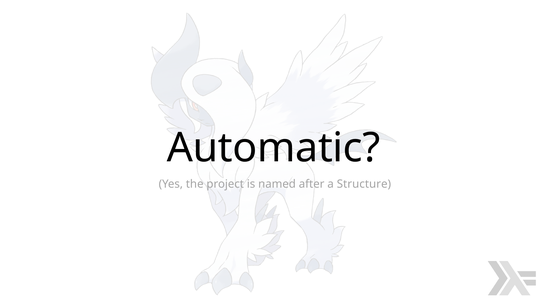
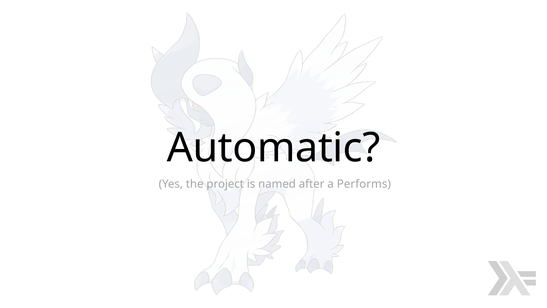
Structure: Structure -> Performs (364, 184)
